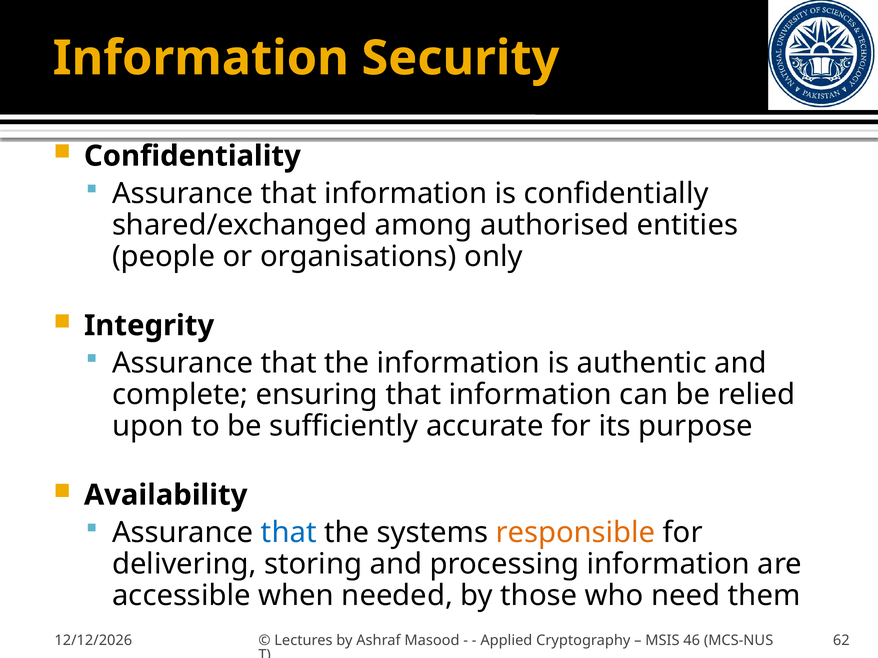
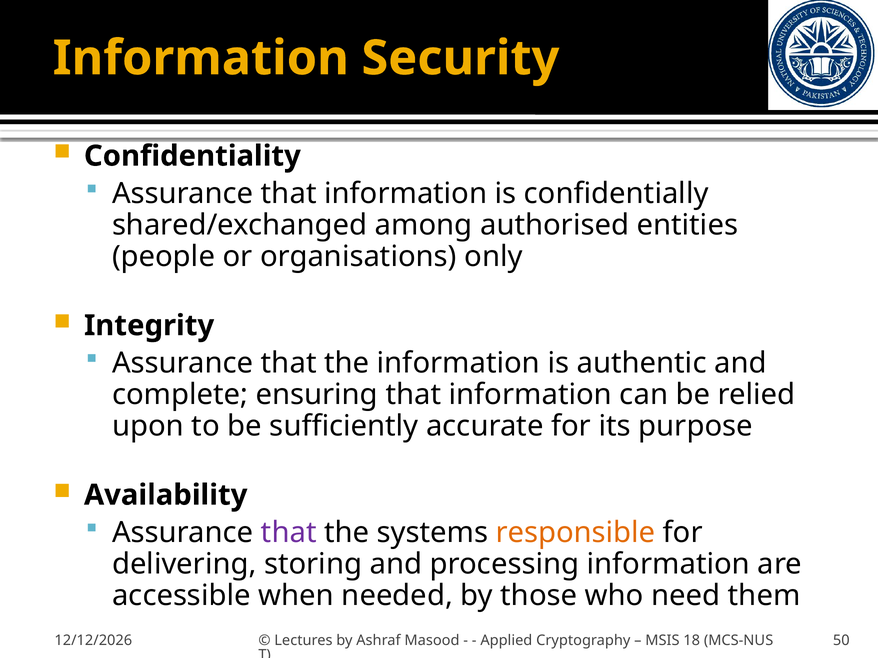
that colour: blue -> purple (289, 533)
46: 46 -> 18 (692, 641)
62: 62 -> 50 (841, 641)
